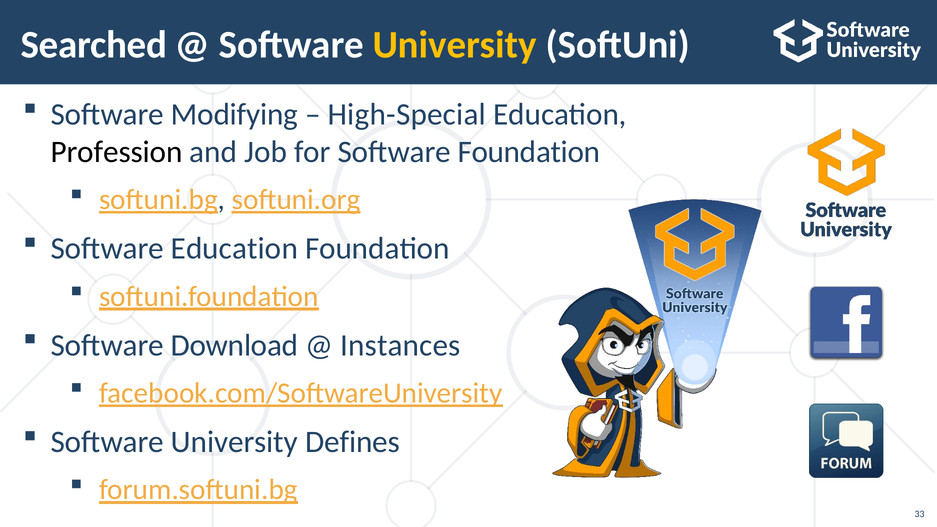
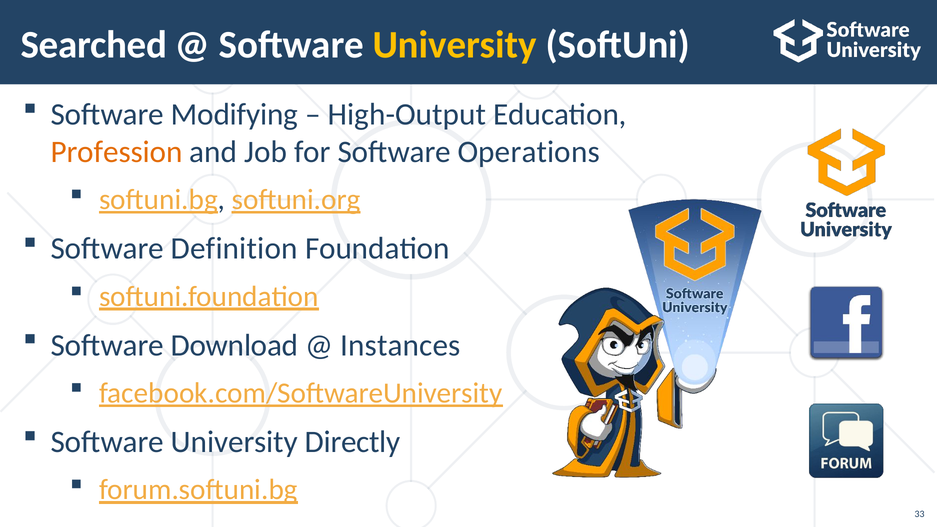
High-Special: High-Special -> High-Output (407, 114)
Profession colour: black -> orange (117, 152)
Software Foundation: Foundation -> Operations (529, 152)
Software Education: Education -> Definition (234, 249)
Defines: Defines -> Directly (353, 442)
